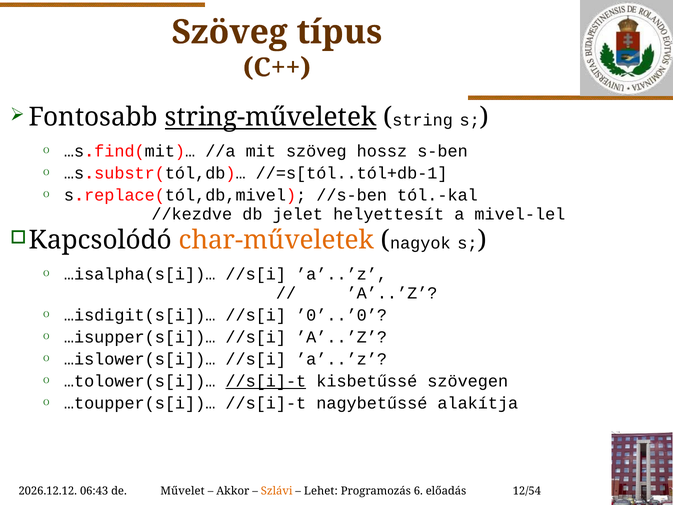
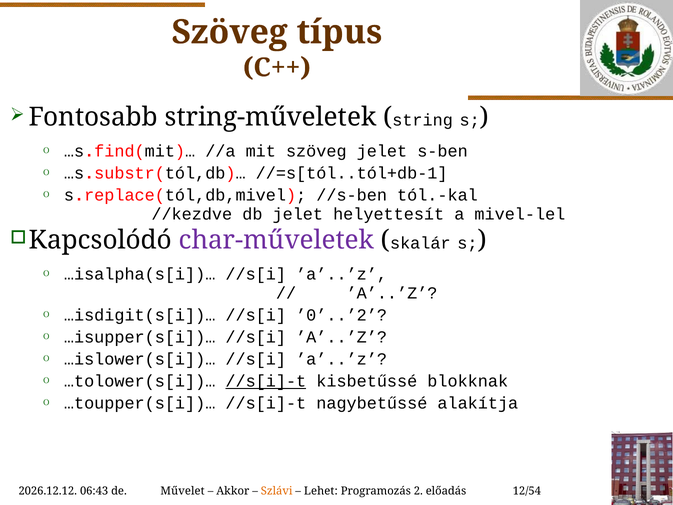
string-műveletek underline: present -> none (271, 117)
szöveg hossz: hossz -> jelet (382, 151)
char-műveletek colour: orange -> purple (276, 240)
nagyok: nagyok -> skalár (420, 243)
’0’..’0: ’0’..’0 -> ’0’..’2 (342, 315)
szövegen: szövegen -> blokknak (468, 381)
6: 6 -> 2 (418, 491)
